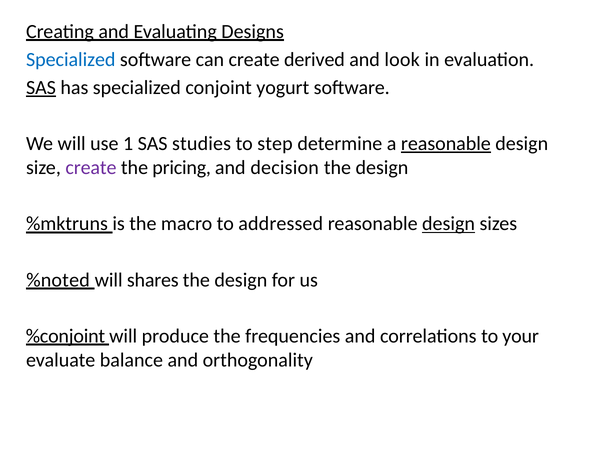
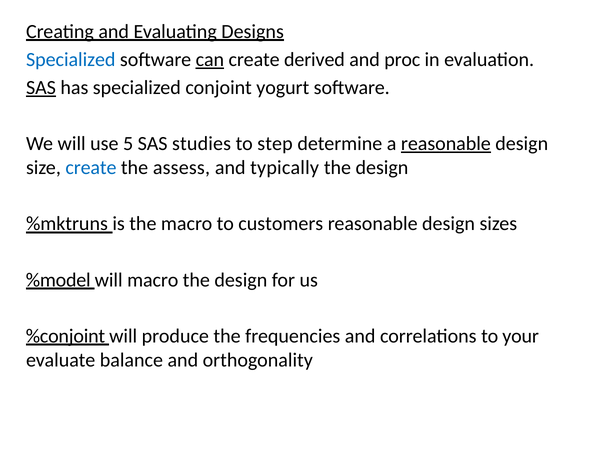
can underline: none -> present (210, 59)
look: look -> proc (402, 59)
1: 1 -> 5 (128, 144)
create colour: purple -> blue (91, 168)
pricing: pricing -> assess (181, 168)
decision: decision -> typically (285, 168)
addressed: addressed -> customers (281, 224)
design underline: present -> none (449, 224)
%noted: %noted -> %model (58, 280)
will shares: shares -> macro (153, 280)
